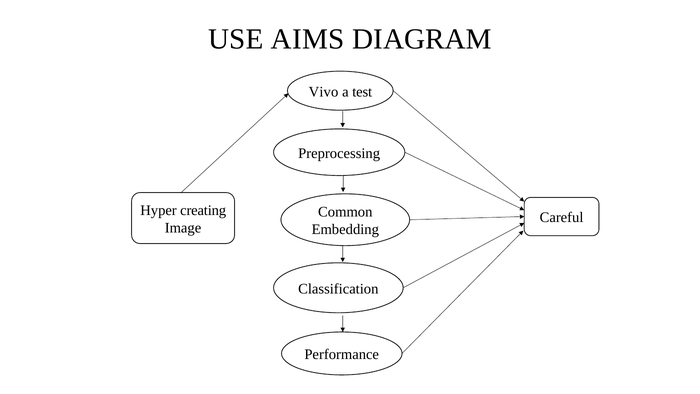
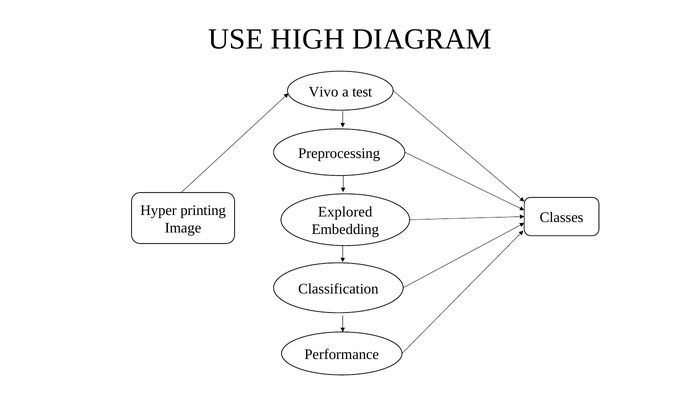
AIMS: AIMS -> HIGH (308, 39)
creating: creating -> printing (203, 210)
Common: Common -> Explored (345, 212)
Careful: Careful -> Classes (562, 217)
